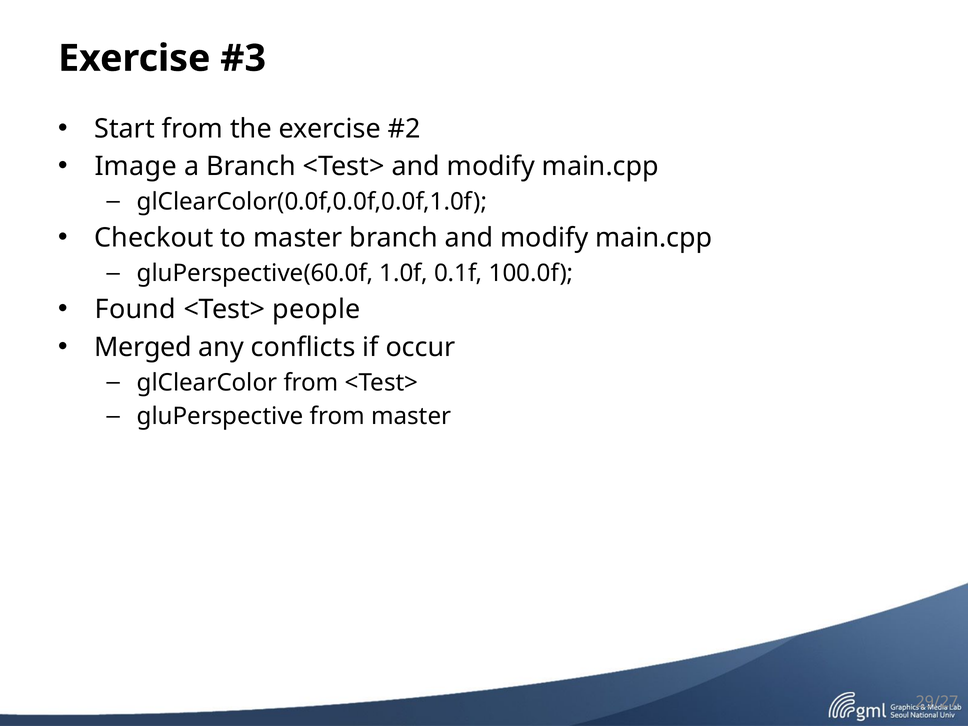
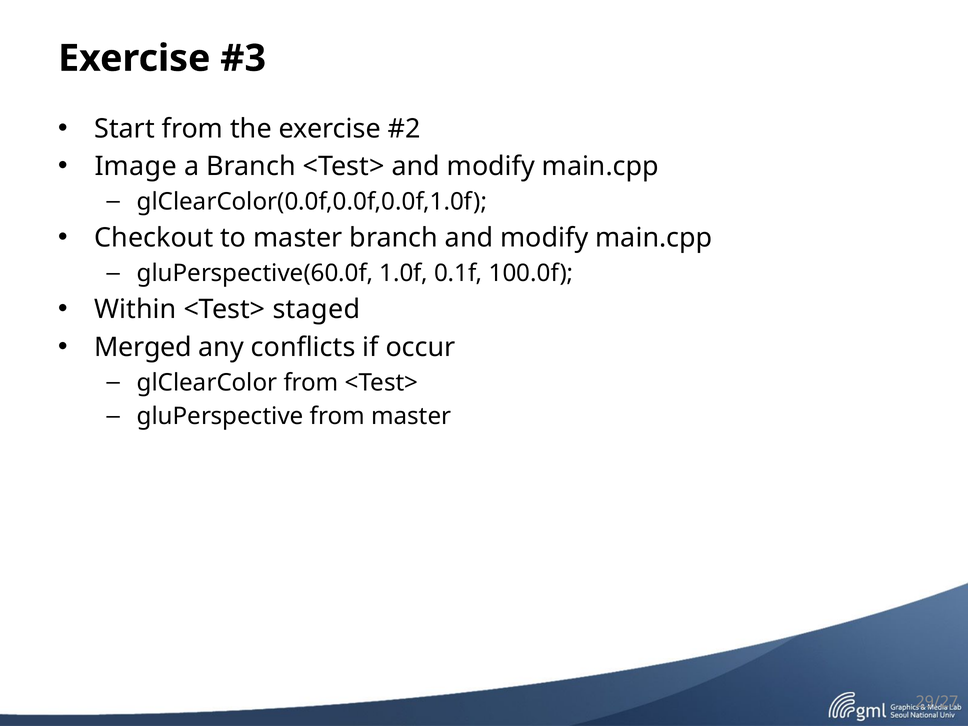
Found: Found -> Within (135, 310)
people: people -> staged (316, 310)
